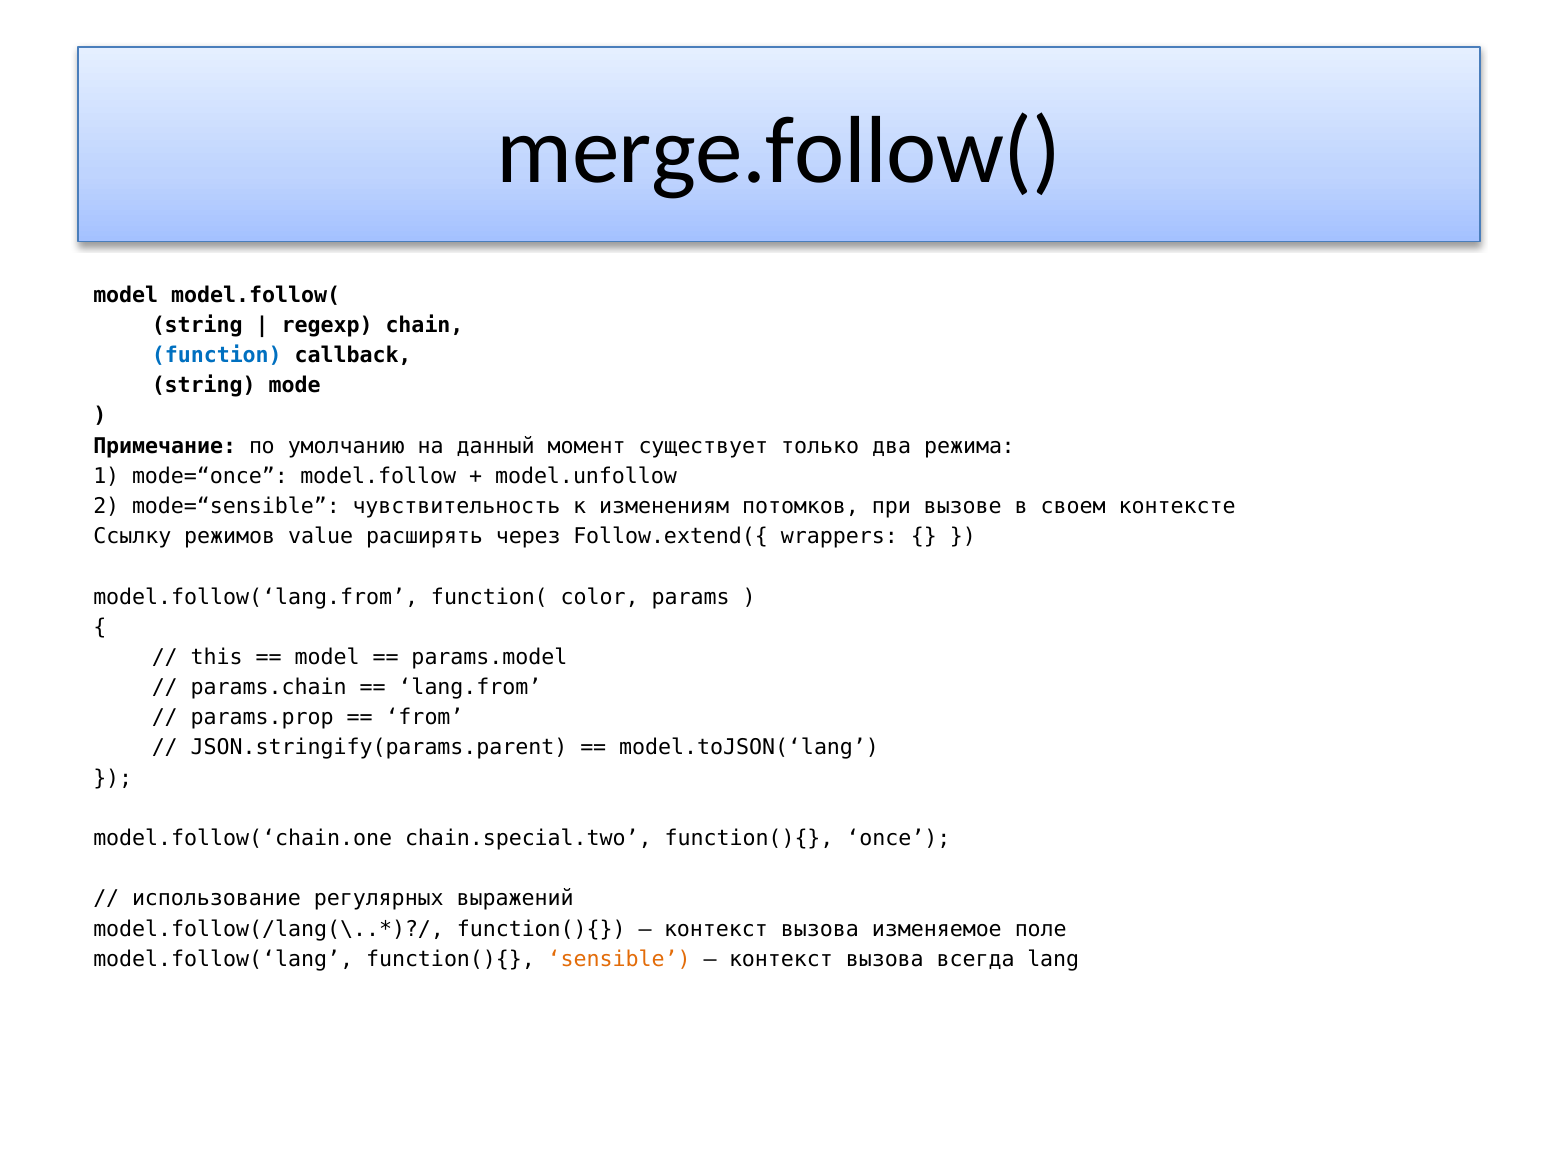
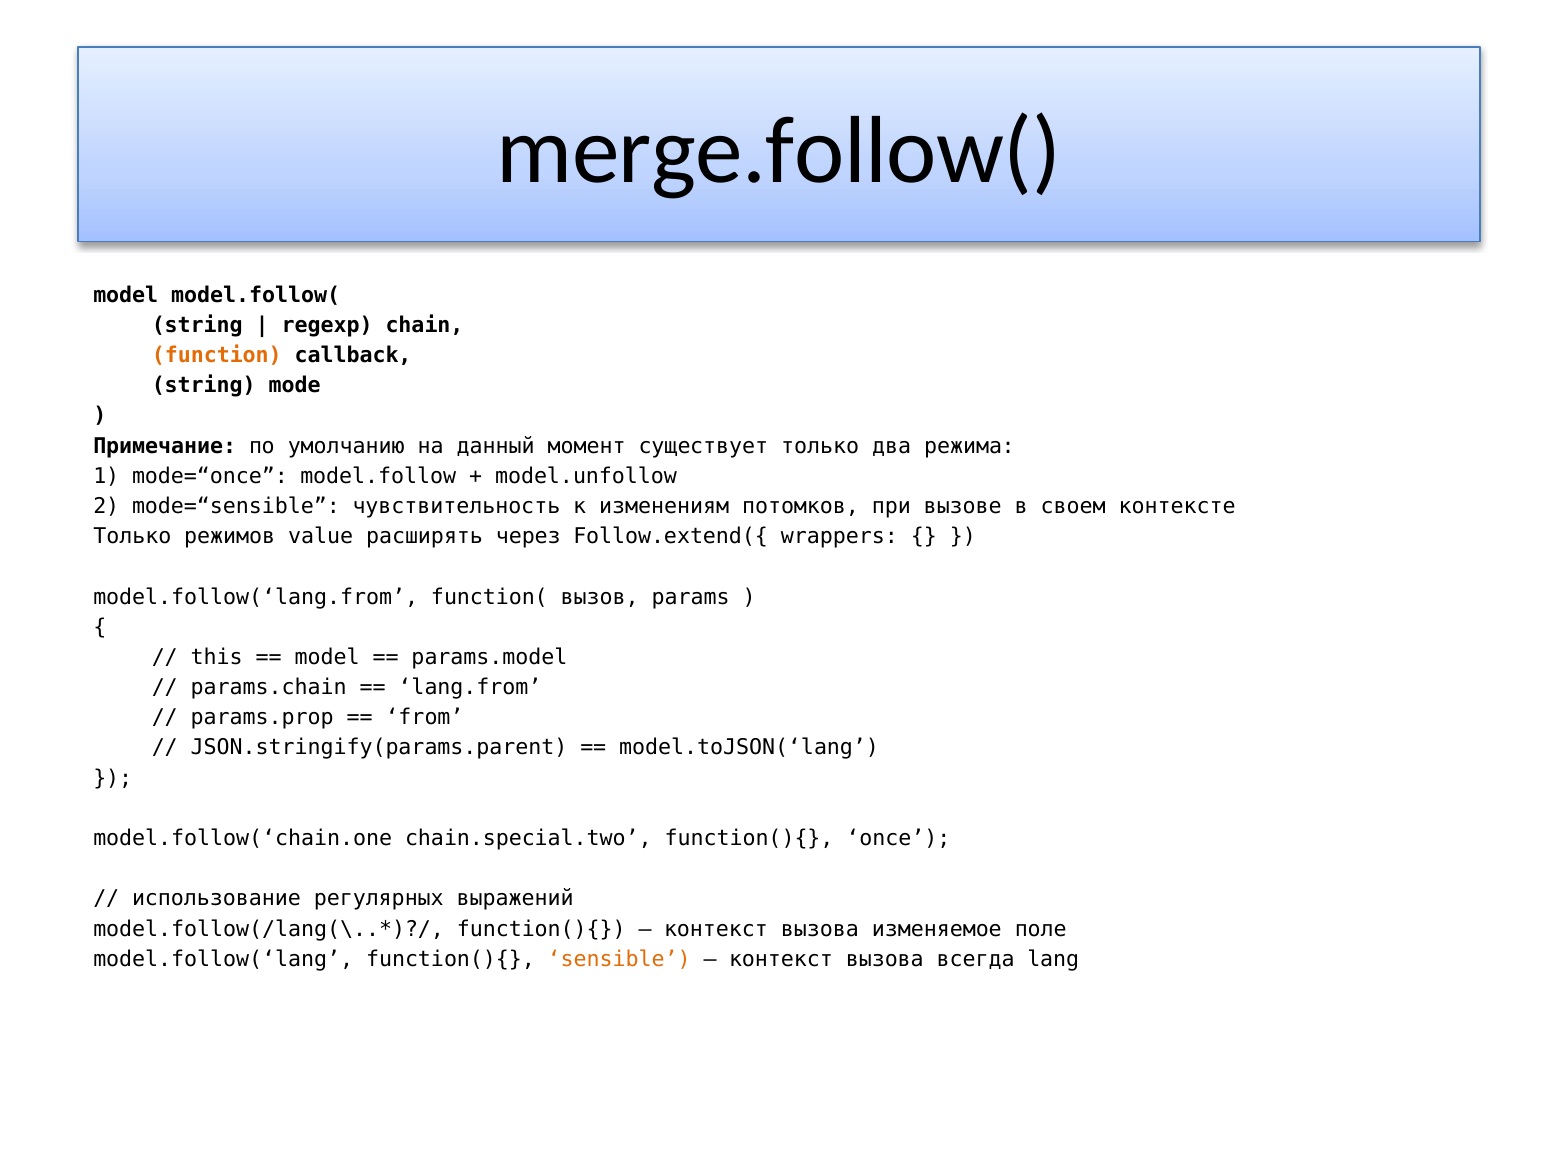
function colour: blue -> orange (217, 355)
Ссылку: Ссылку -> Только (132, 536)
color: color -> вызов (600, 597)
